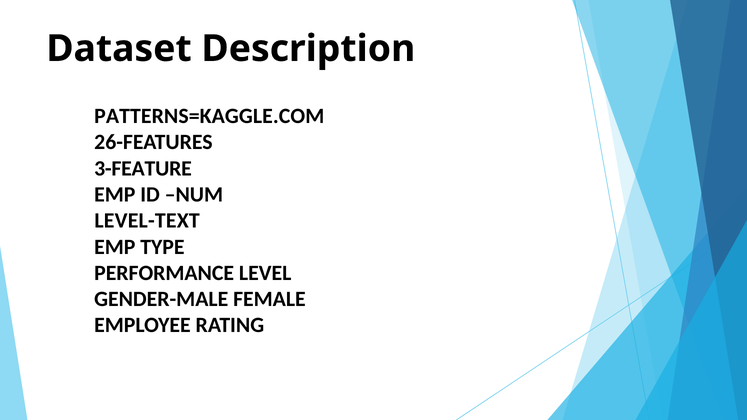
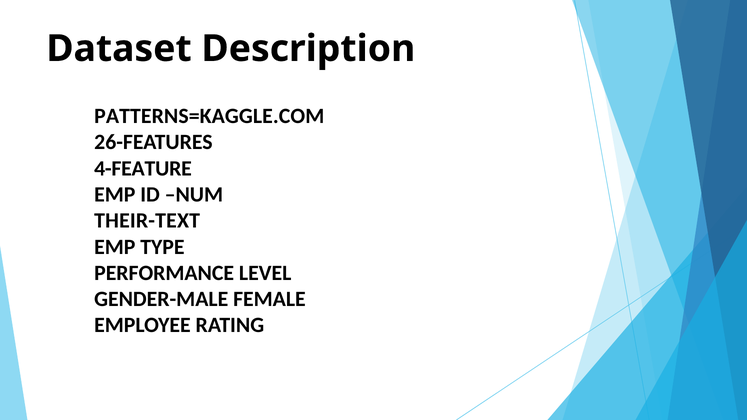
3-FEATURE: 3-FEATURE -> 4-FEATURE (143, 168)
LEVEL-TEXT: LEVEL-TEXT -> THEIR-TEXT (147, 221)
